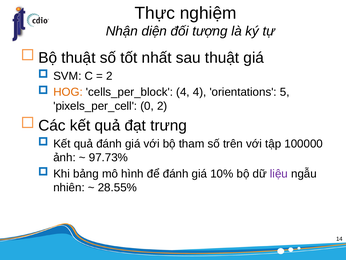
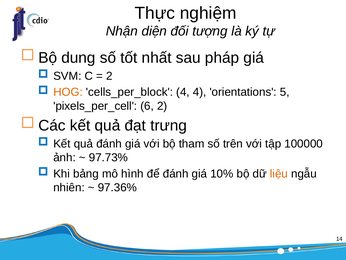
Bộ thuật: thuật -> dung (78, 58)
sau thuật: thuật -> pháp (222, 58)
0: 0 -> 6 (147, 106)
liệu colour: purple -> orange (279, 173)
28.55%: 28.55% -> 97.36% (117, 187)
